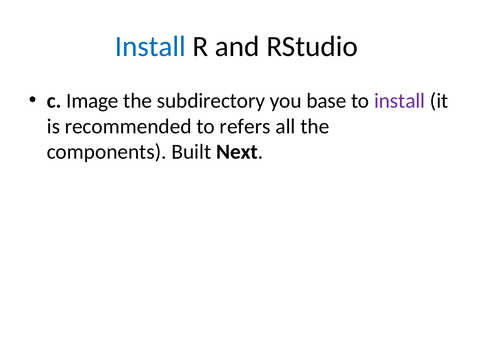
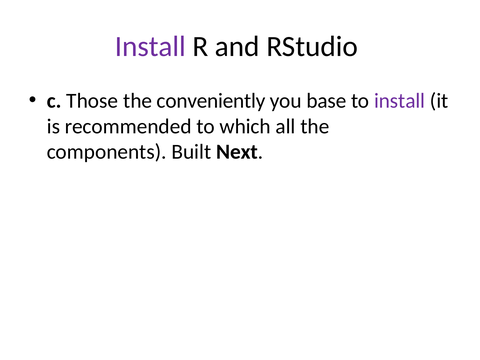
Install colour: blue -> purple (150, 46)
Image: Image -> Those (92, 101)
subdirectory: subdirectory -> conveniently (211, 101)
refers: refers -> which (245, 126)
